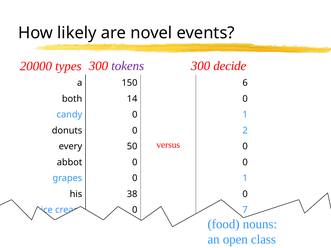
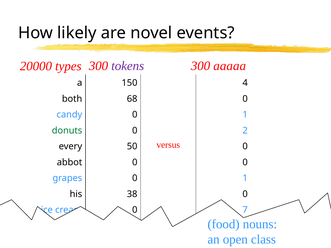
decide: decide -> aaaaa (230, 66)
6: 6 -> 4 (245, 83)
14: 14 -> 68 (132, 99)
donuts colour: black -> green (67, 131)
